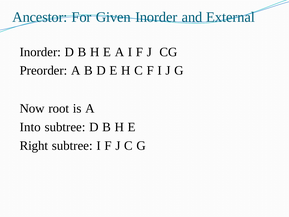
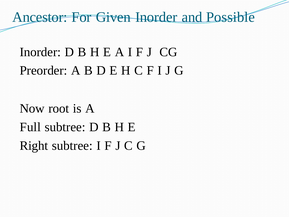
External: External -> Possible (230, 17)
Into: Into -> Full (30, 127)
